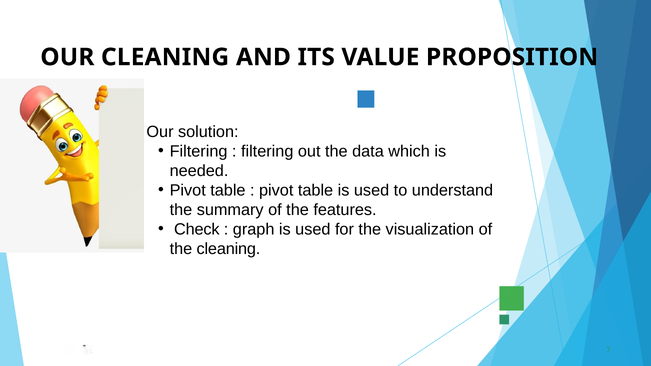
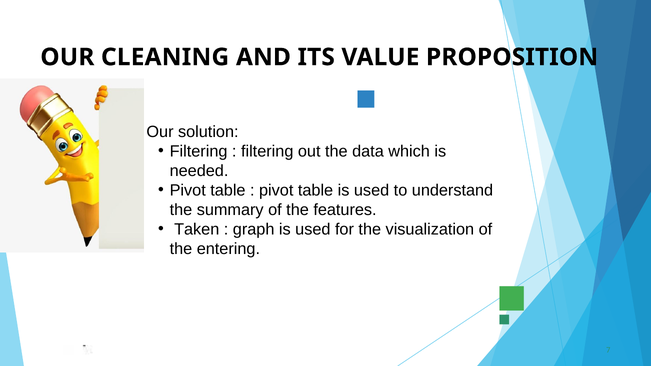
Check: Check -> Taken (197, 230)
the cleaning: cleaning -> entering (228, 249)
